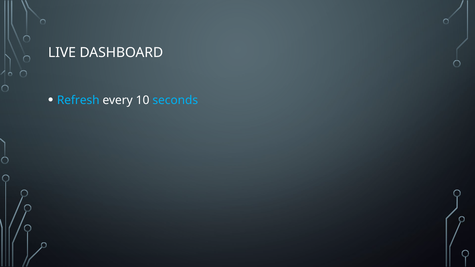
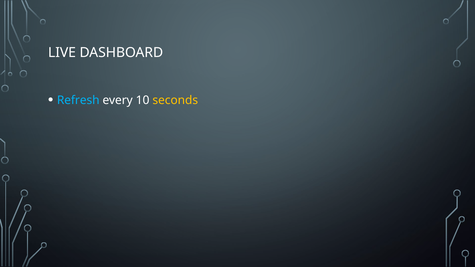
seconds colour: light blue -> yellow (175, 100)
